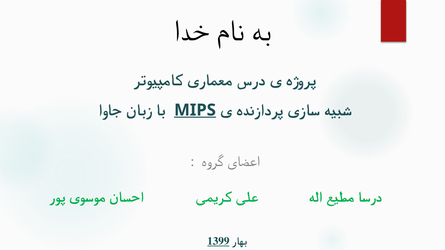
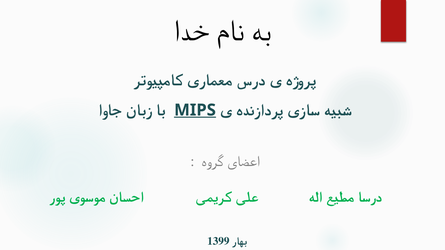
1399 underline: present -> none (218, 241)
